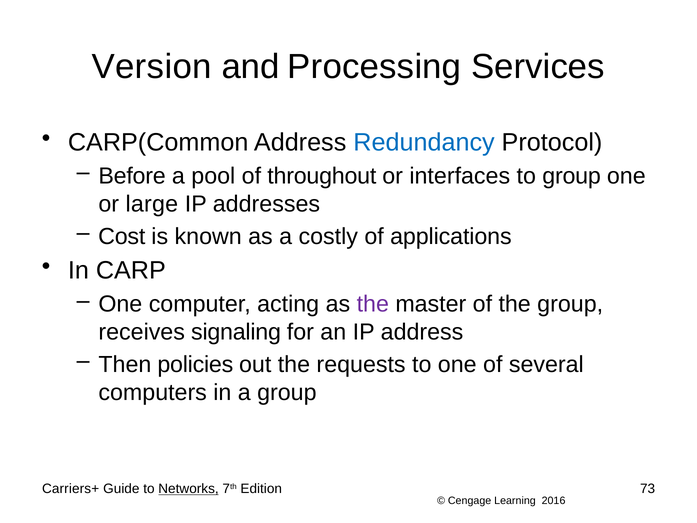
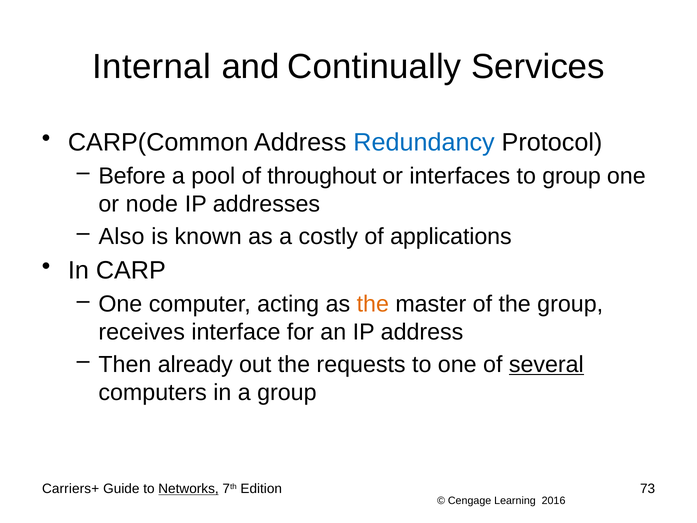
Version: Version -> Internal (152, 67)
Processing: Processing -> Continually (374, 67)
large: large -> node (152, 204)
Cost: Cost -> Also (122, 236)
the colour: purple -> orange (373, 304)
signaling: signaling -> interface (236, 332)
policies: policies -> already (195, 364)
several underline: none -> present (546, 364)
